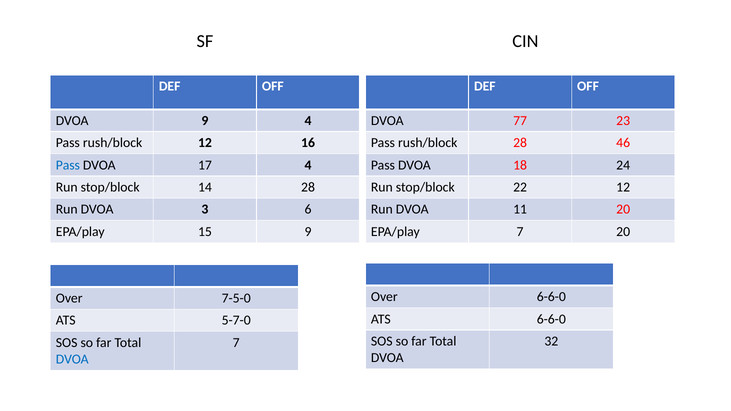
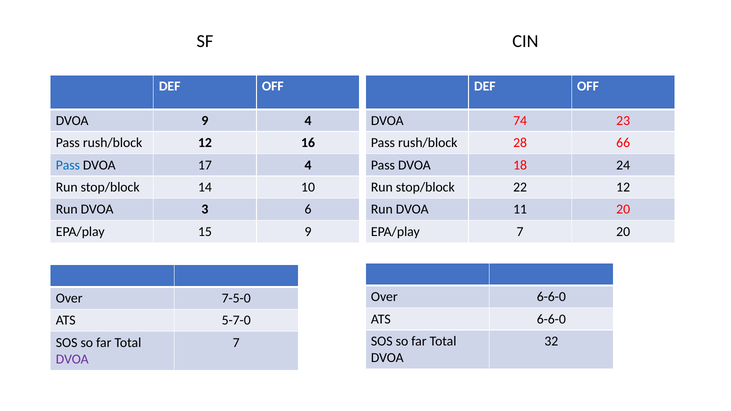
77: 77 -> 74 (520, 121)
46: 46 -> 66 (623, 143)
14 28: 28 -> 10 (308, 187)
DVOA colour: blue -> purple (72, 359)
